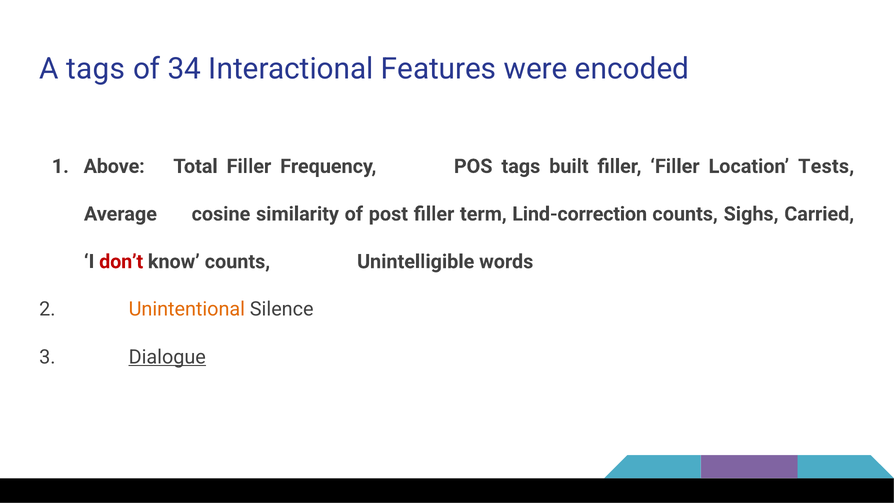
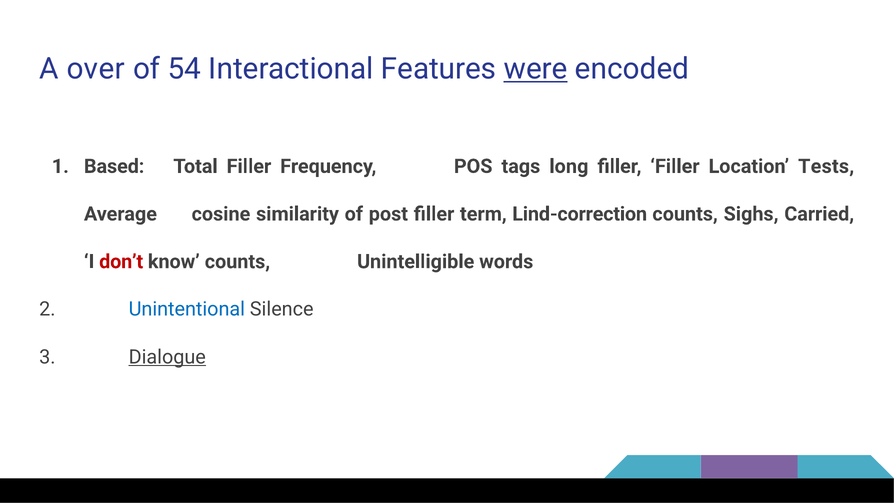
A tags: tags -> over (96, 69)
34: 34 -> 54 (184, 69)
were underline: none -> present (536, 69)
Above: Above -> Based (114, 166)
built: built -> long (569, 166)
Unintentional colour: orange -> blue (187, 309)
